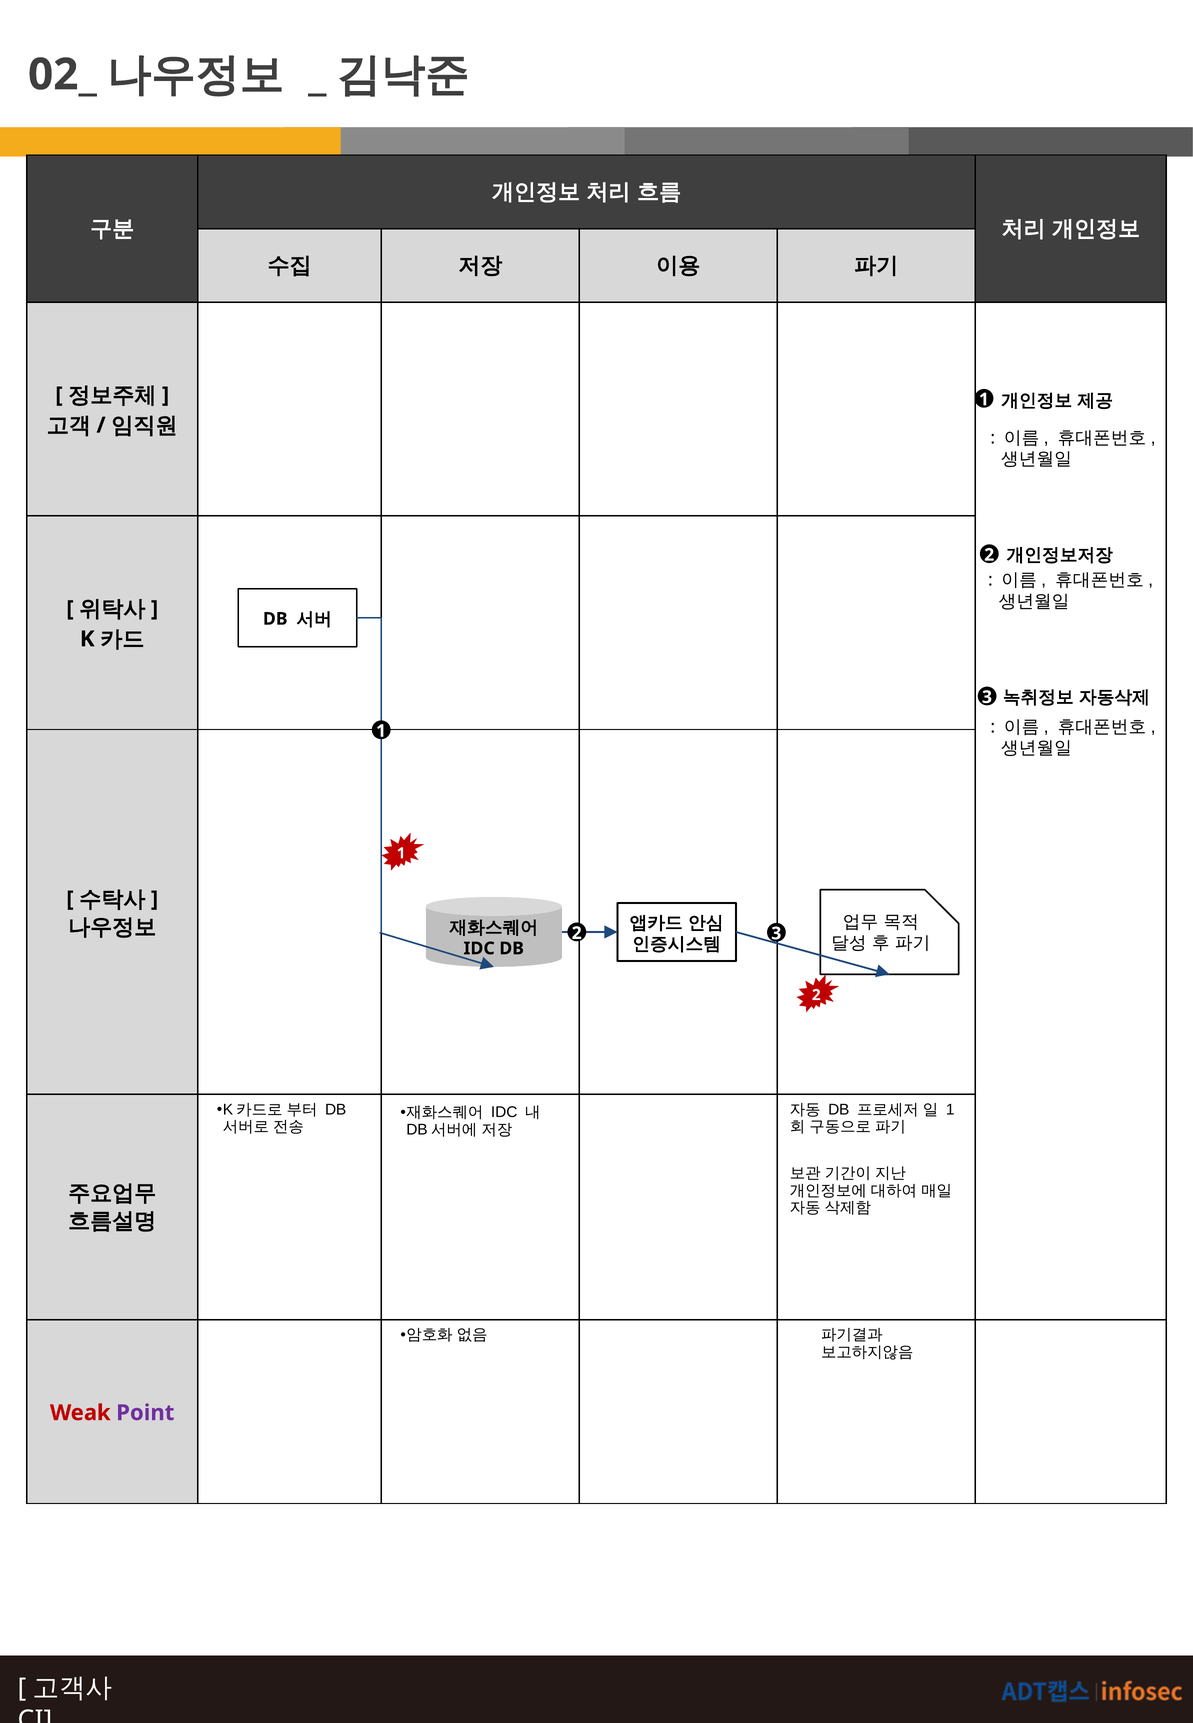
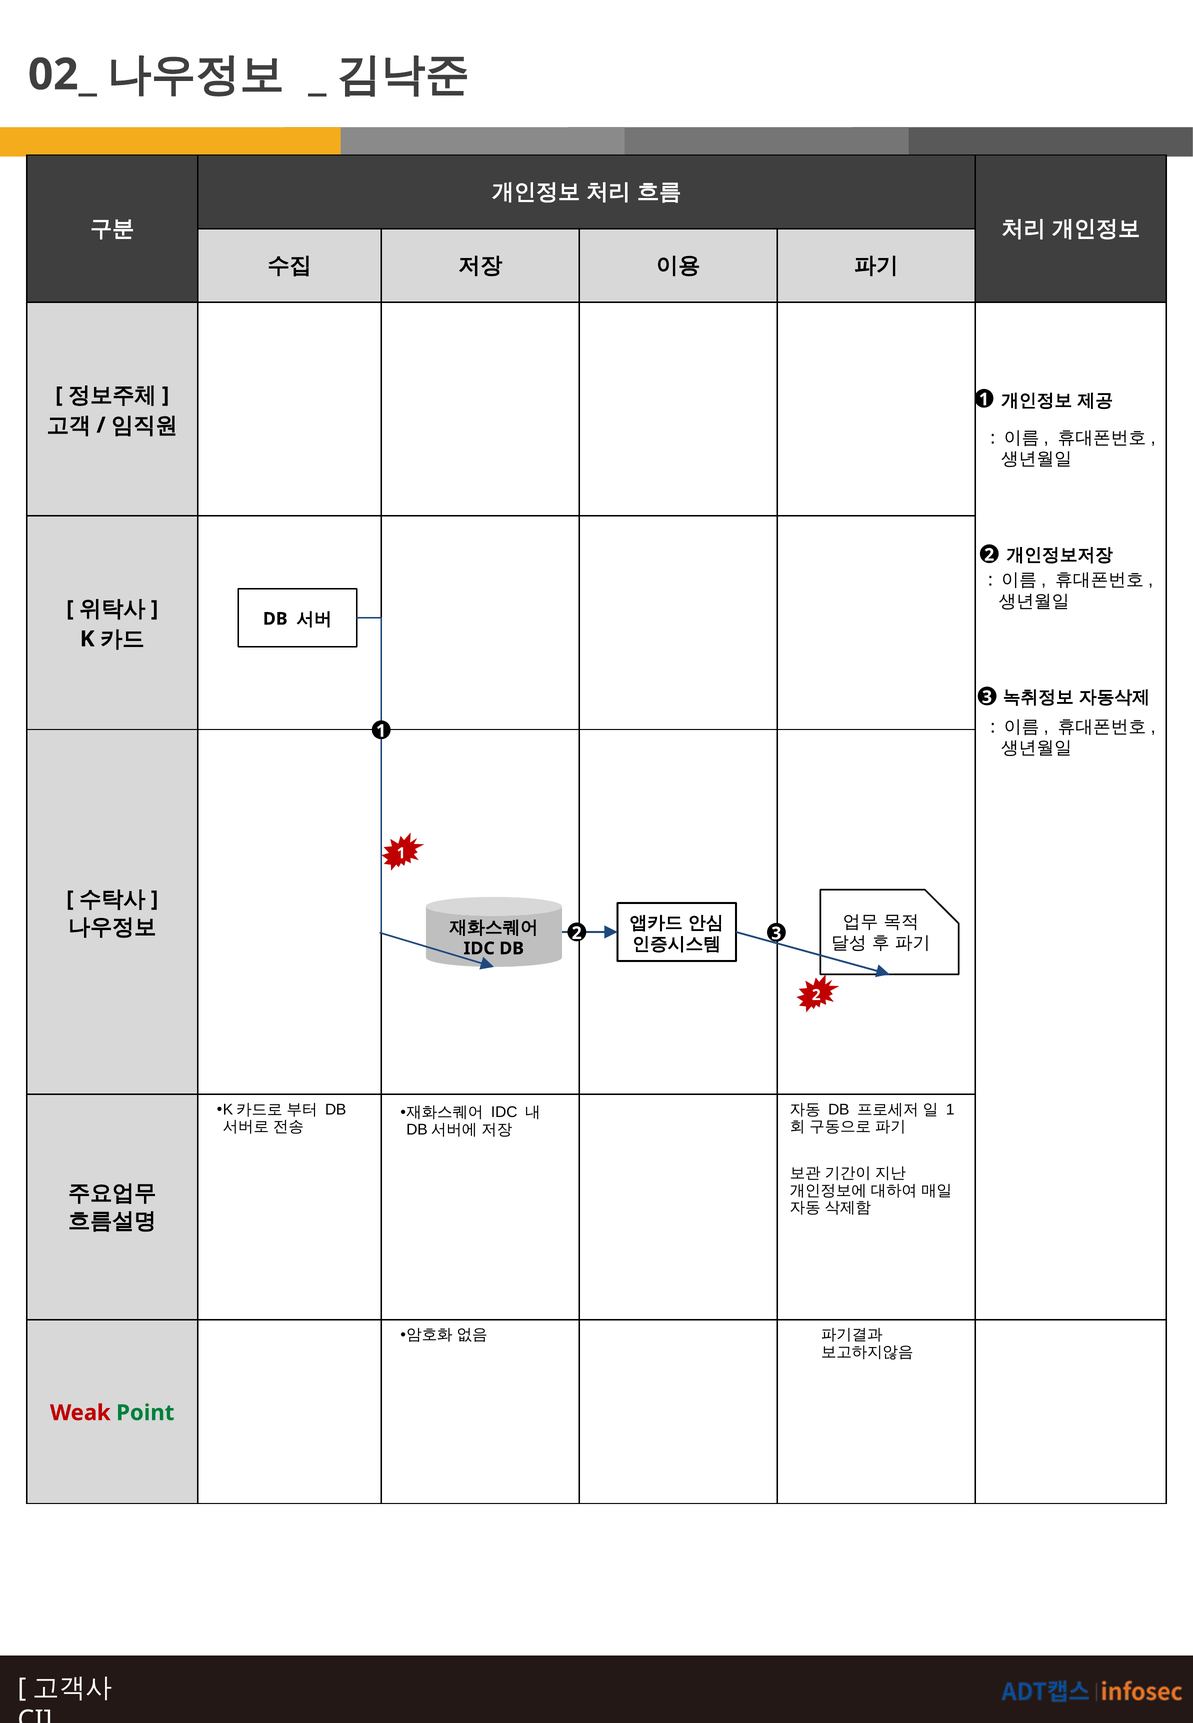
Point colour: purple -> green (145, 1413)
